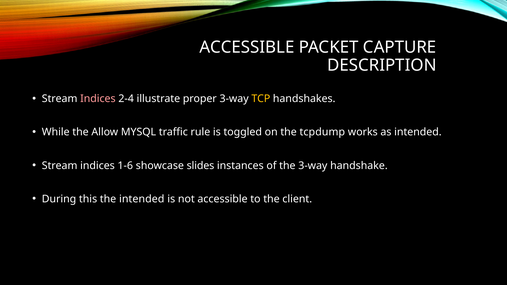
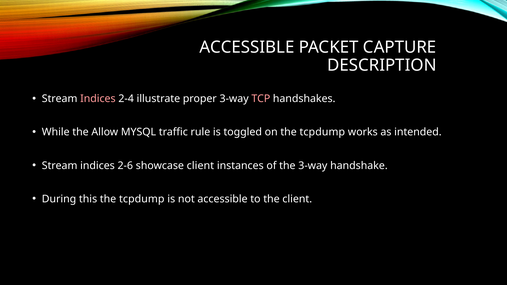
TCP colour: yellow -> pink (261, 99)
1-6: 1-6 -> 2-6 (125, 166)
showcase slides: slides -> client (200, 166)
this the intended: intended -> tcpdump (142, 199)
